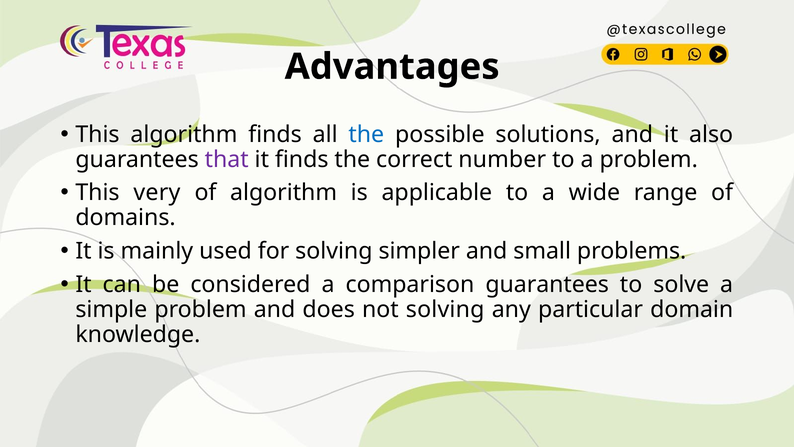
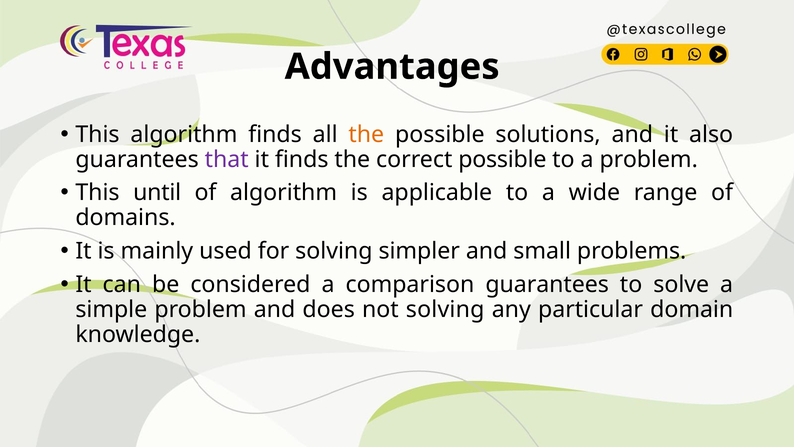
the colour: blue -> orange (366, 134)
correct number: number -> possible (502, 159)
very: very -> until (157, 193)
